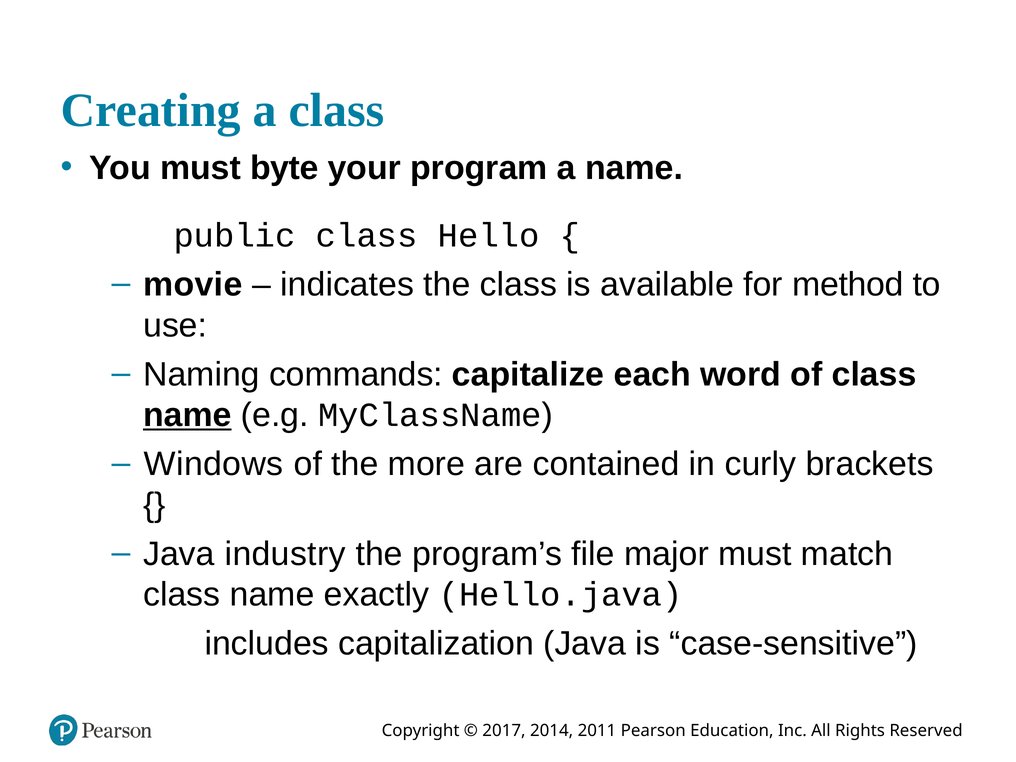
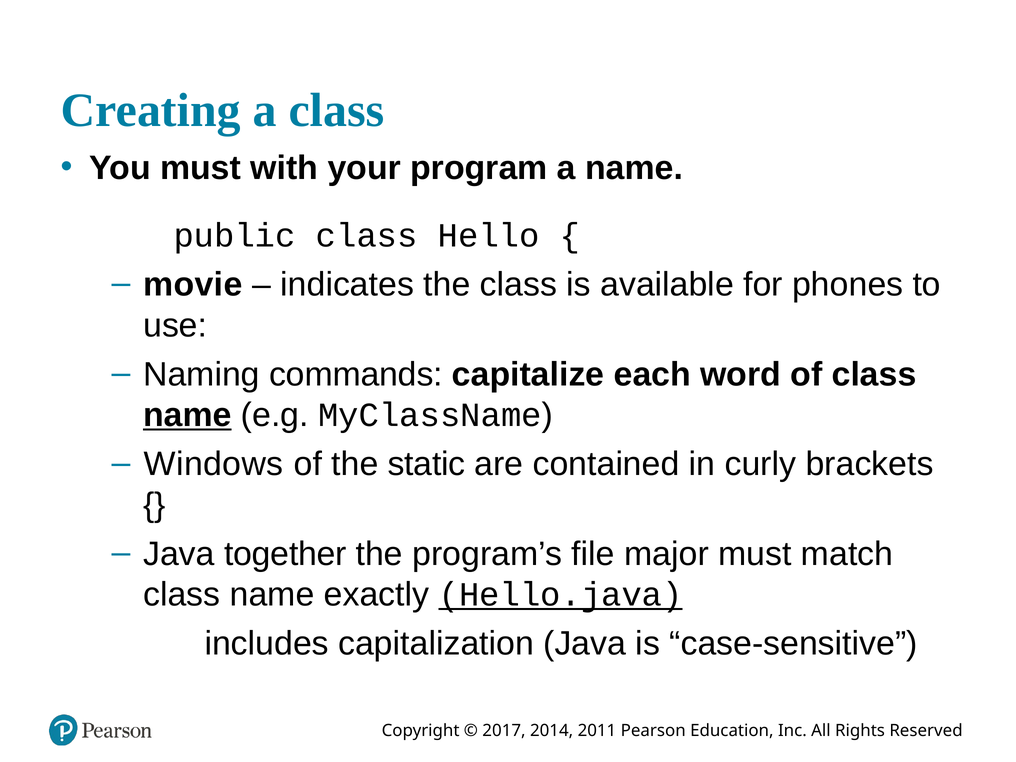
byte: byte -> with (284, 168)
method: method -> phones (848, 285)
more: more -> static (427, 464)
industry: industry -> together (285, 554)
Hello.java underline: none -> present (561, 595)
